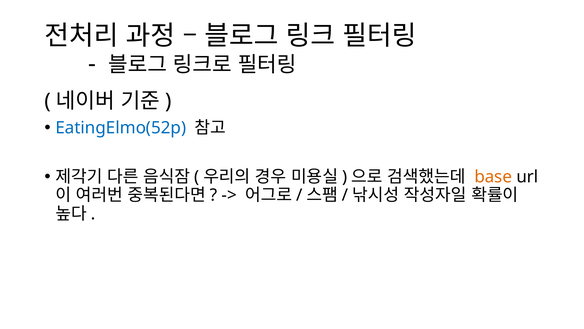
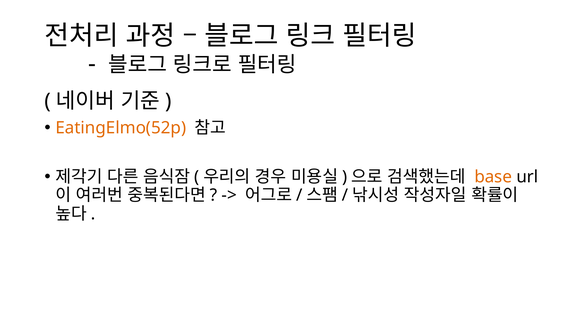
EatingElmo(52p colour: blue -> orange (121, 128)
